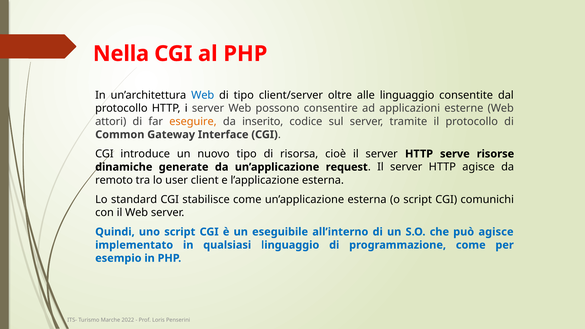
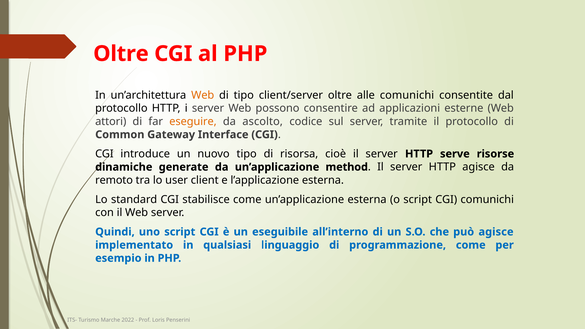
Nella: Nella -> Oltre (121, 54)
Web colour: blue -> orange (203, 95)
alle linguaggio: linguaggio -> comunichi (407, 95)
inserito: inserito -> ascolto (263, 121)
request: request -> method (347, 167)
